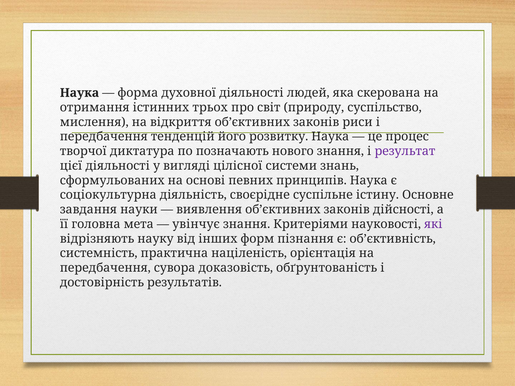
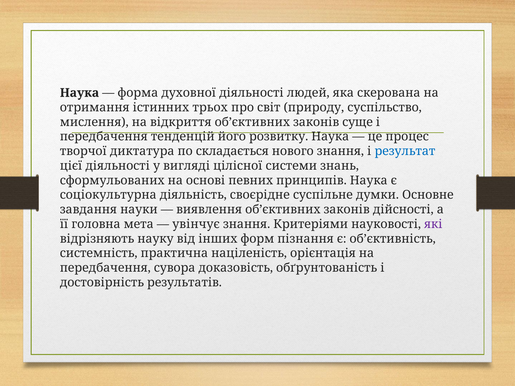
риси: риси -> суще (358, 122)
позначають: позначають -> складається (232, 151)
результат colour: purple -> blue (405, 151)
істину: істину -> думки (377, 195)
